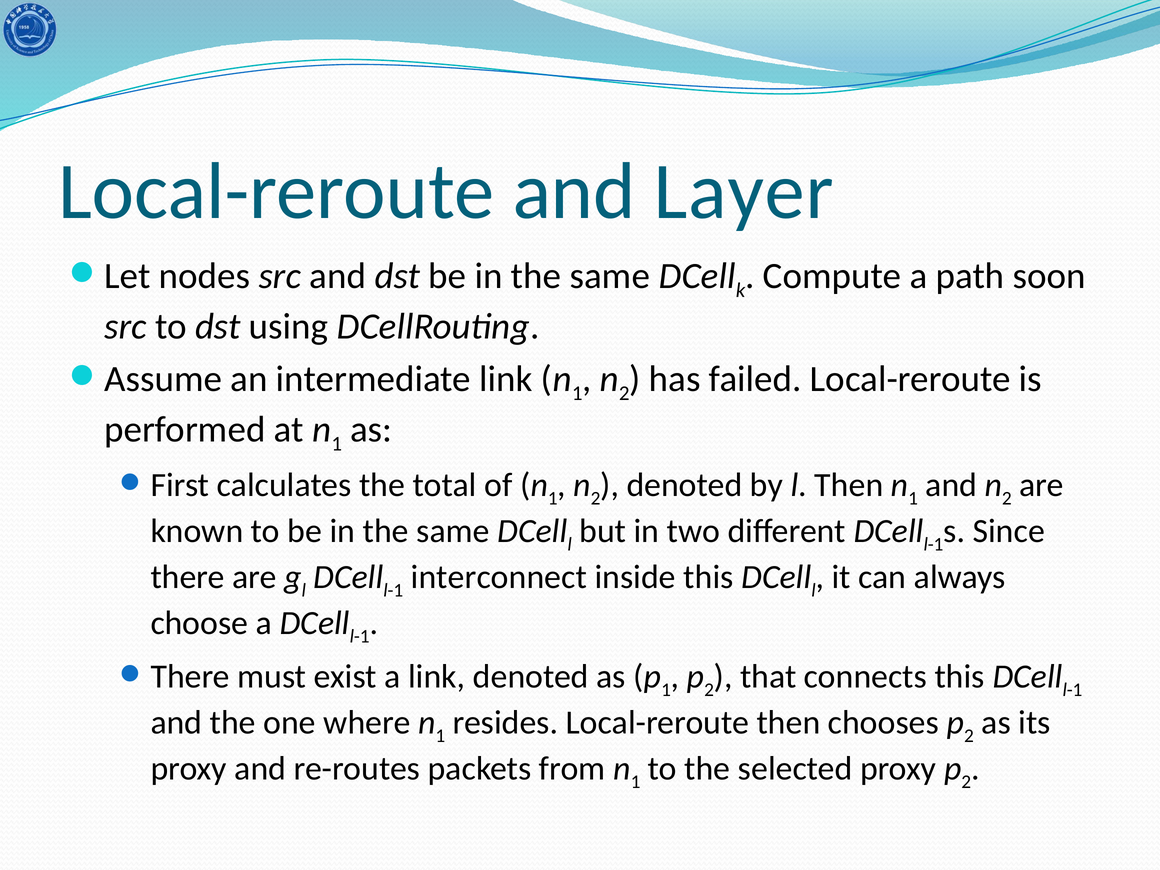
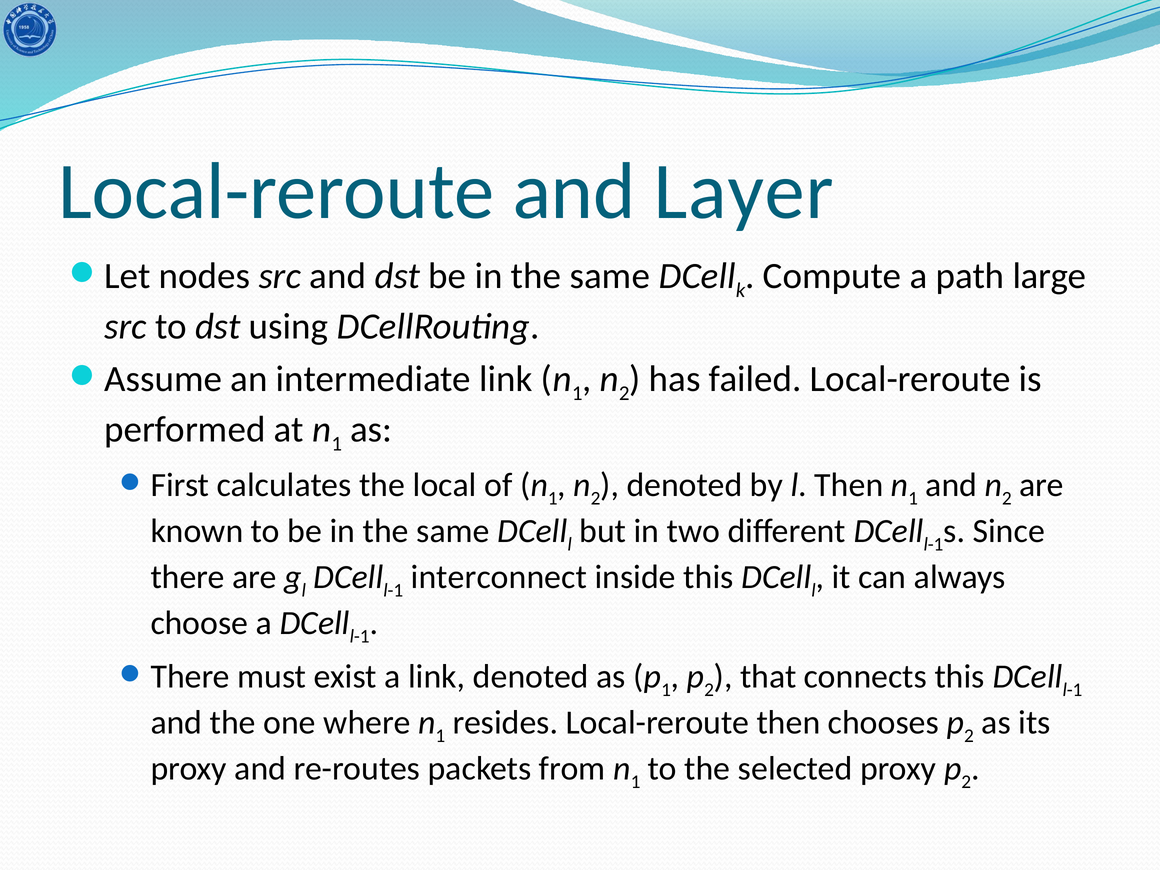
soon: soon -> large (1049, 276)
total: total -> local (445, 485)
